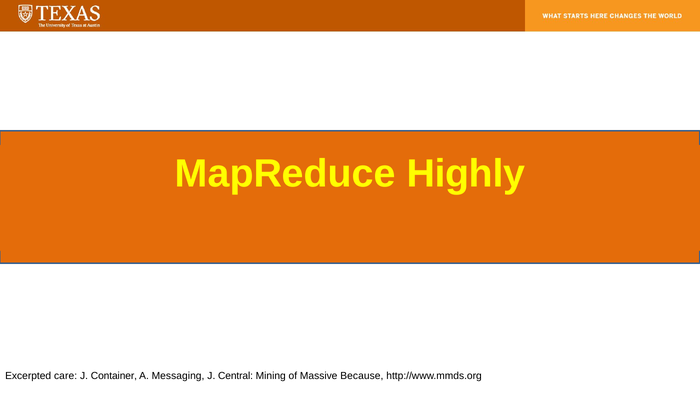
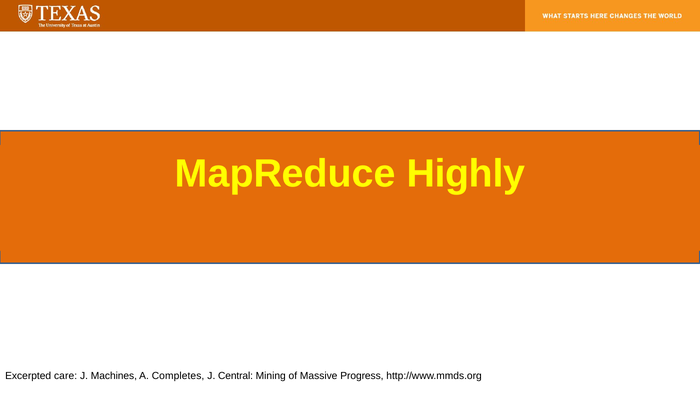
Container: Container -> Machines (114, 376)
Messaging: Messaging -> Completes (178, 376)
Because: Because -> Progress (362, 376)
